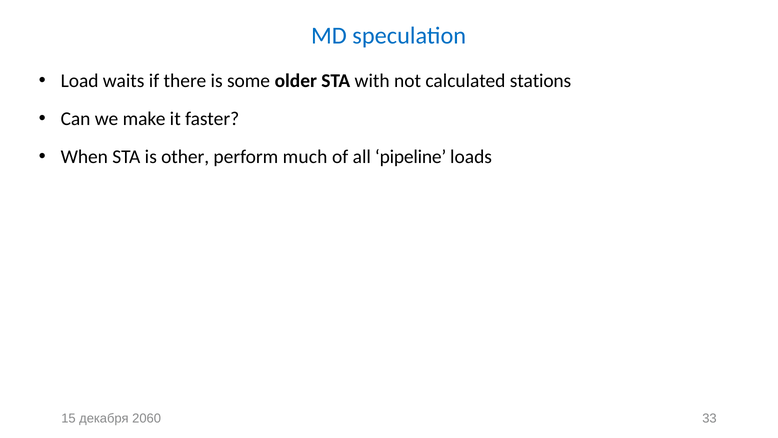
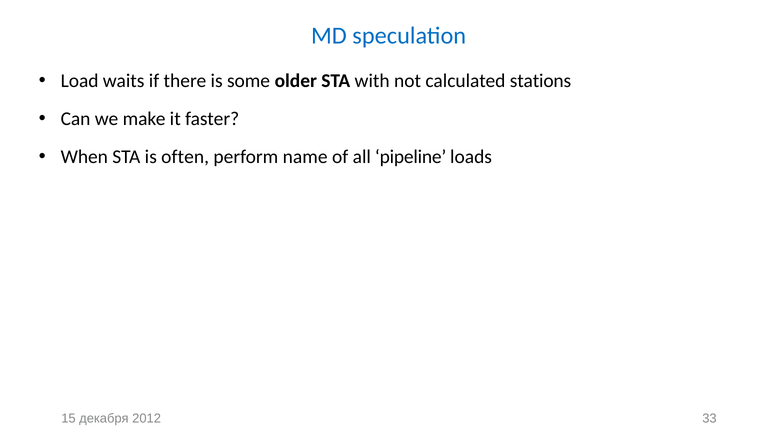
other: other -> often (185, 157)
much: much -> name (305, 157)
2060: 2060 -> 2012 (147, 418)
